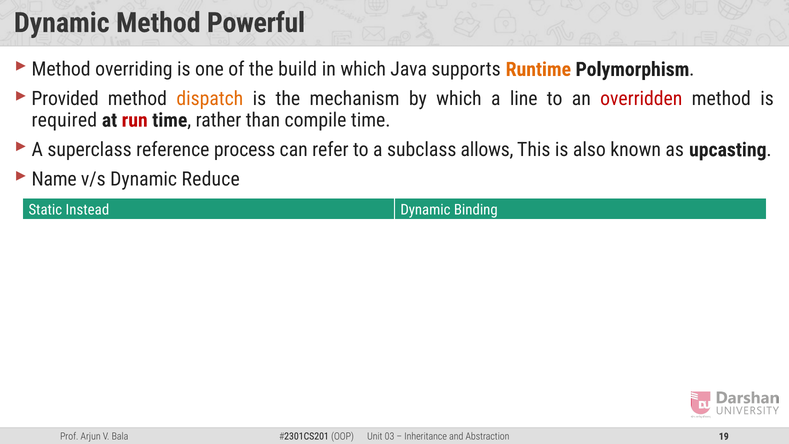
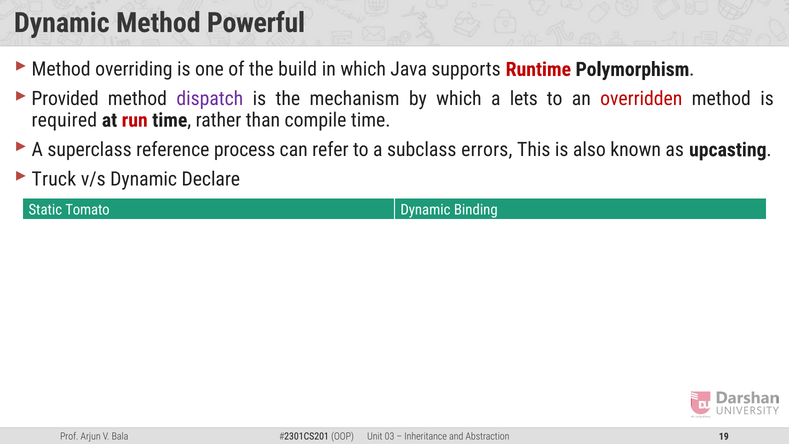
Runtime colour: orange -> red (538, 69)
dispatch colour: orange -> purple (210, 99)
line: line -> lets (524, 99)
allows: allows -> errors (487, 150)
Name: Name -> Truck (54, 179)
Reduce: Reduce -> Declare (211, 179)
Instead: Instead -> Tomato (87, 210)
